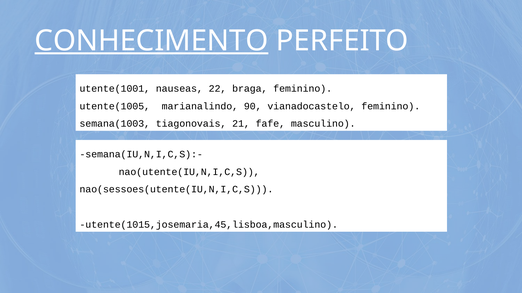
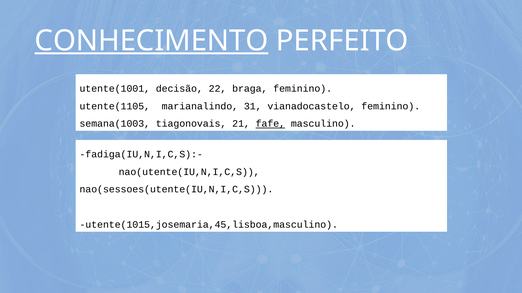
nauseas: nauseas -> decisão (179, 89)
utente(1005: utente(1005 -> utente(1105 (115, 106)
90: 90 -> 31 (253, 106)
fafe underline: none -> present (270, 124)
semana(IU,N,I,C,S):-: semana(IU,N,I,C,S):- -> fadiga(IU,N,I,C,S):- (141, 155)
